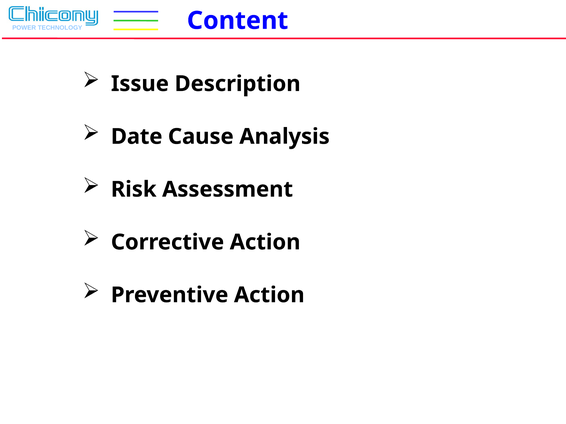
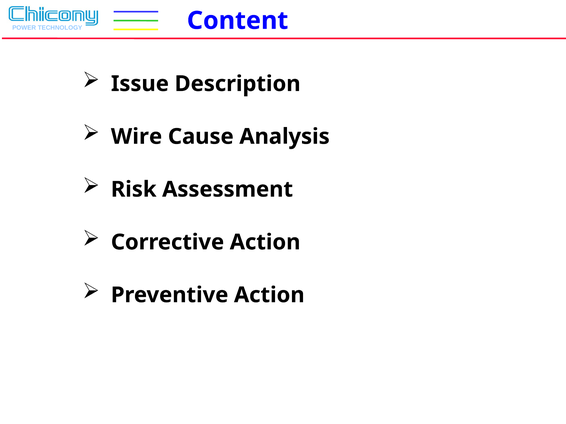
Date: Date -> Wire (137, 137)
